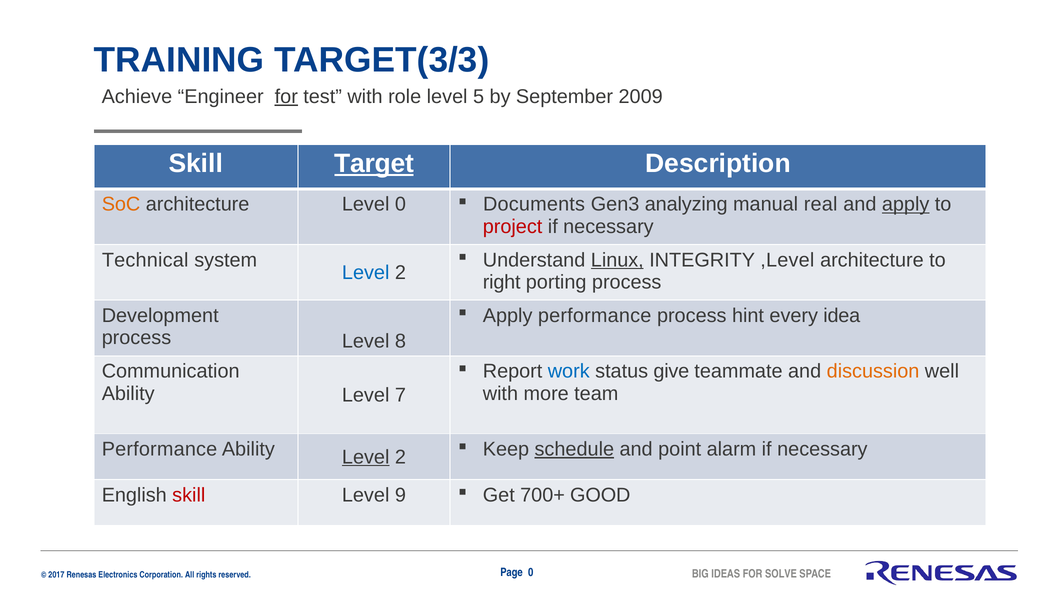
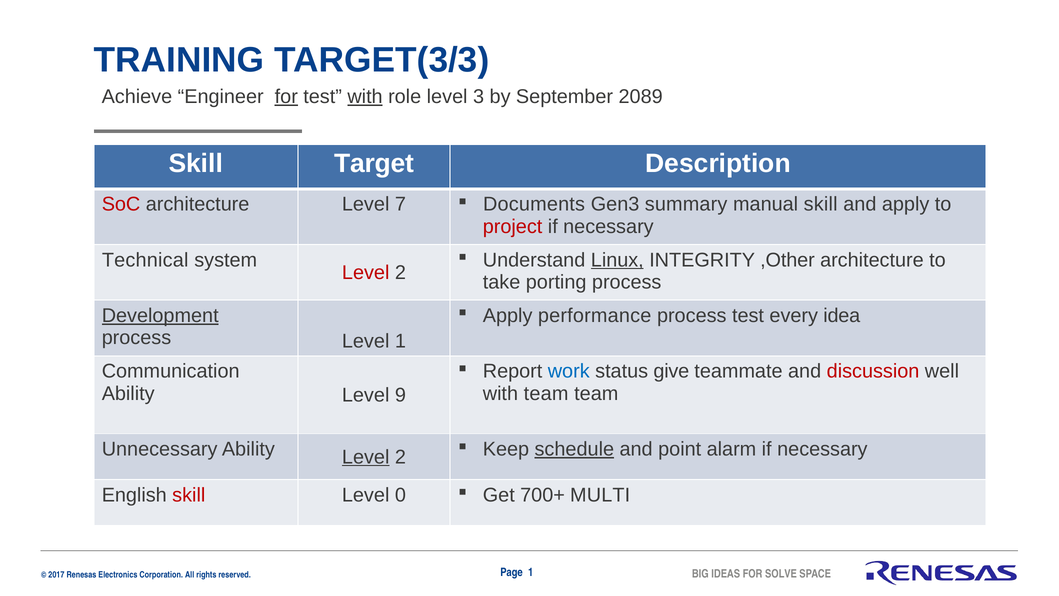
with underline: none -> present (365, 97)
5: 5 -> 3 (479, 97)
2009: 2009 -> 2089 (641, 97)
Target underline: present -> none (374, 163)
SoC colour: orange -> red (121, 204)
Level 0: 0 -> 7 (400, 204)
analyzing: analyzing -> summary (686, 204)
manual real: real -> skill (821, 204)
apply underline: present -> none (906, 204)
,Level: ,Level -> ,Other (788, 260)
Level colour: blue -> red (366, 273)
right: right -> take (502, 282)
process hint: hint -> test (748, 315)
Development underline: none -> present (160, 315)
Level 8: 8 -> 1 (400, 341)
discussion colour: orange -> red (873, 371)
7: 7 -> 9 (400, 395)
with more: more -> team (546, 393)
Performance: Performance -> Unnecessary (160, 449)
9: 9 -> 0 (400, 495)
GOOD: GOOD -> MULTI (600, 495)
Page 0: 0 -> 1 (531, 572)
